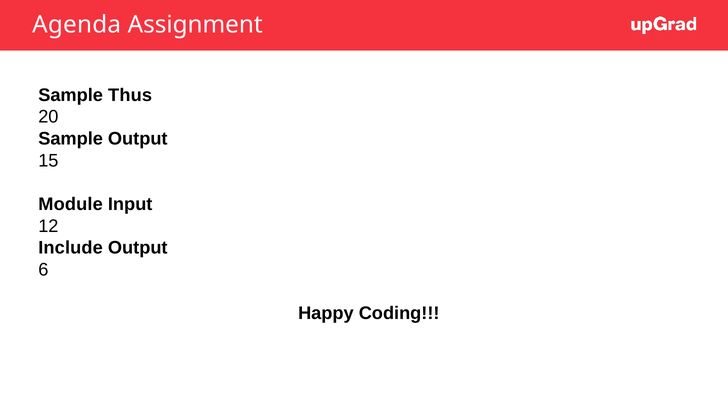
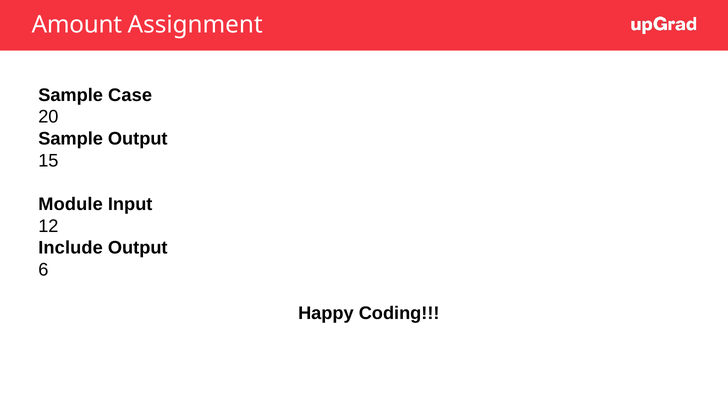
Agenda: Agenda -> Amount (77, 25)
Thus: Thus -> Case (130, 95)
